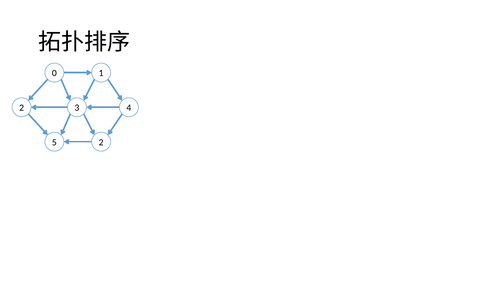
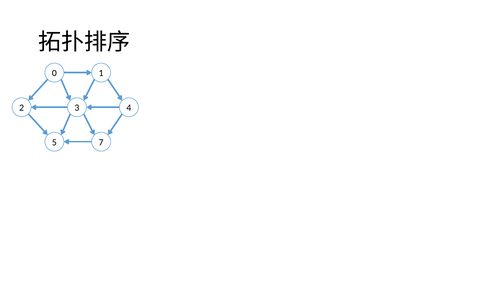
5 2: 2 -> 7 (101, 143)
